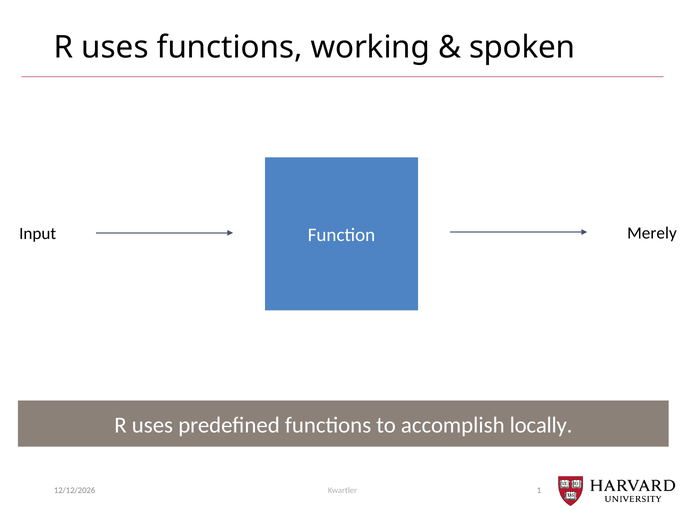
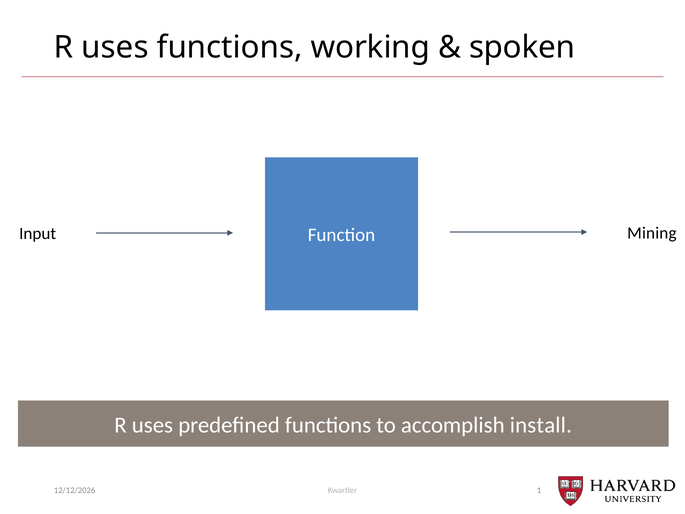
Merely: Merely -> Mining (652, 233)
locally: locally -> install (541, 425)
